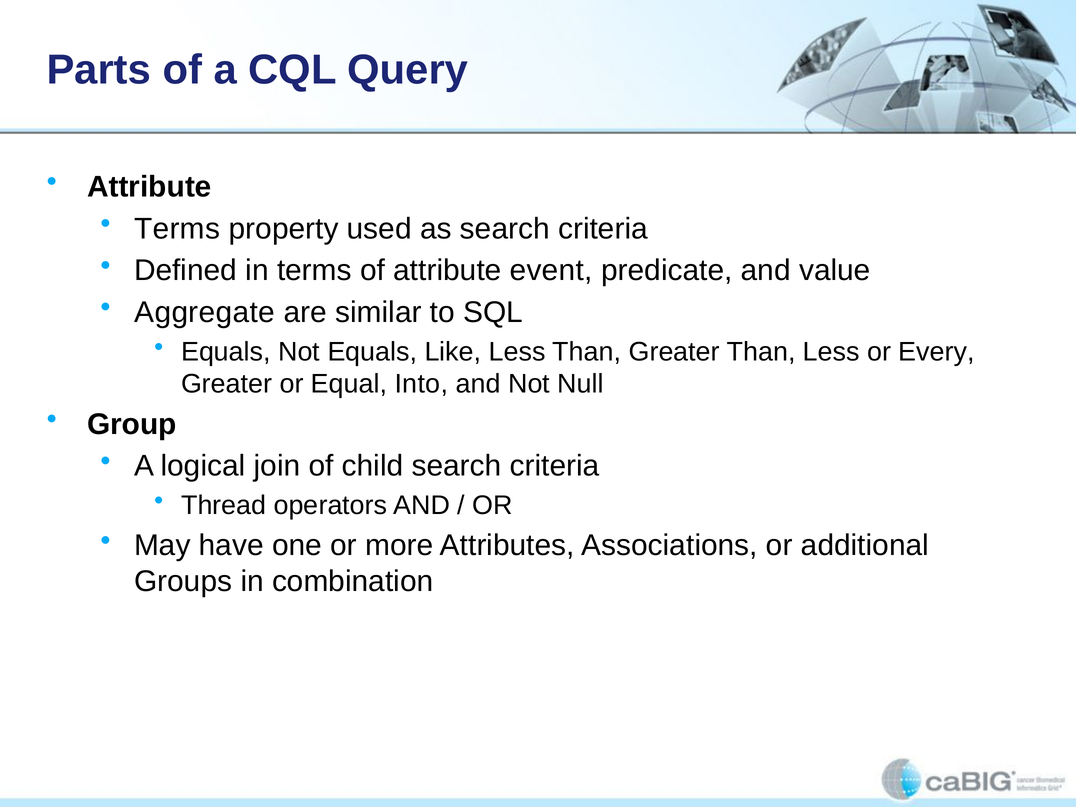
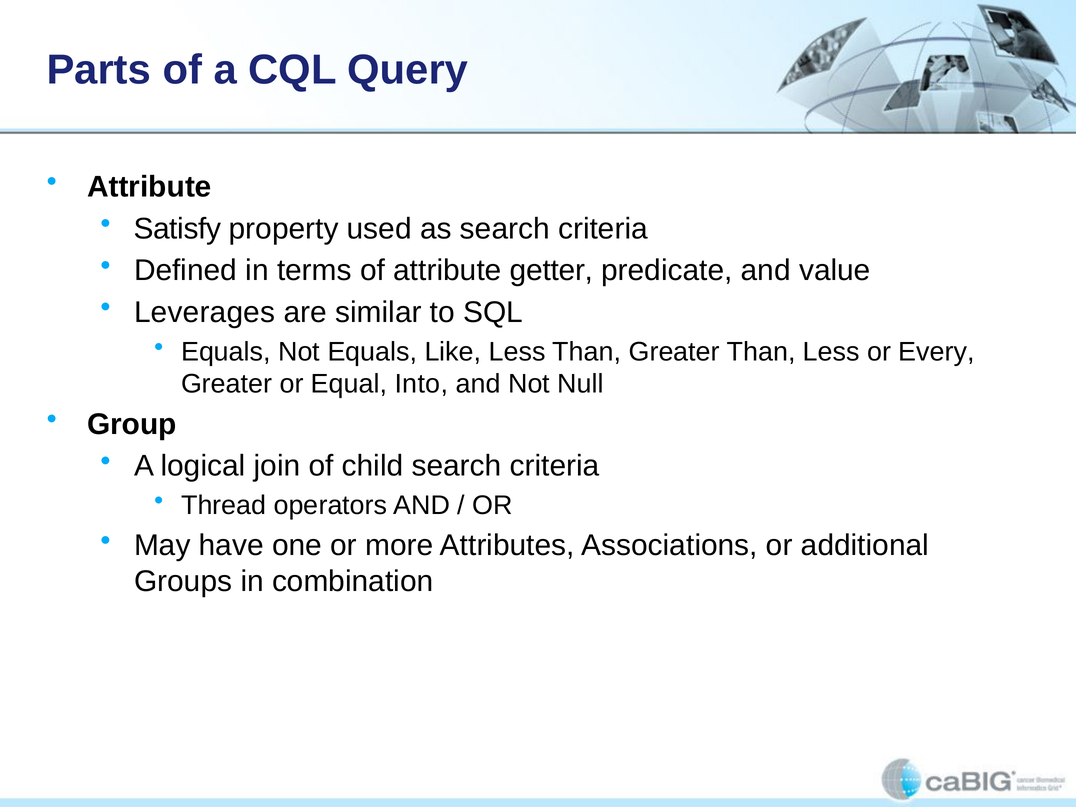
Terms: Terms -> Satisfy (177, 229)
event: event -> getter (551, 271)
Aggregate: Aggregate -> Leverages (205, 312)
